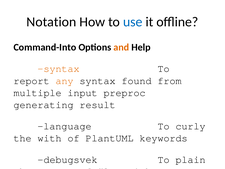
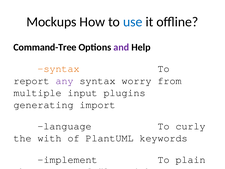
Notation: Notation -> Mockups (51, 22)
Command-Into: Command-Into -> Command-Tree (45, 47)
and colour: orange -> purple (121, 47)
any colour: orange -> purple (65, 81)
found: found -> worry (137, 81)
preproc: preproc -> plugins (125, 93)
result: result -> import (98, 105)
debugsvek: debugsvek -> implement (68, 159)
